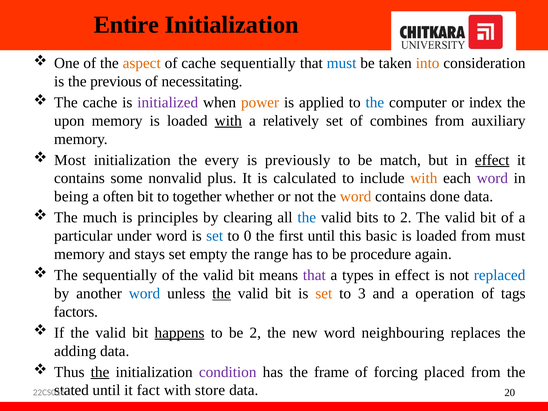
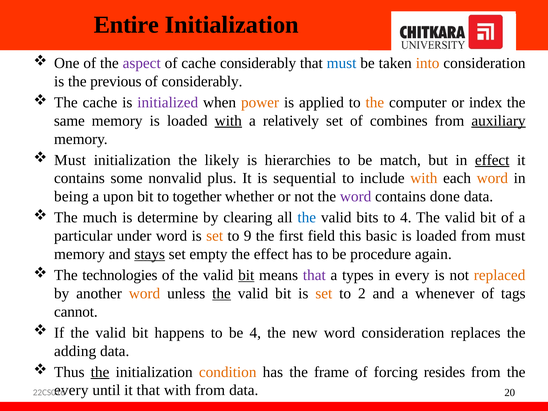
aspect colour: orange -> purple (142, 63)
cache sequentially: sequentially -> considerably (258, 63)
of necessitating: necessitating -> considerably (202, 81)
the colour: blue -> orange (375, 102)
upon: upon -> same (69, 121)
auxiliary underline: none -> present (499, 121)
Most: Most -> Must (70, 160)
every: every -> likely (222, 160)
previously: previously -> hierarchies (298, 160)
calculated: calculated -> sequential (305, 178)
word colour: purple -> orange (492, 178)
often: often -> upon (118, 197)
word colour: orange -> purple (356, 197)
principles: principles -> determine (168, 218)
to 2: 2 -> 4 (406, 218)
set colour: blue -> orange (215, 236)
0: 0 -> 9 (248, 236)
first until: until -> field (321, 236)
stays underline: none -> present (150, 254)
the range: range -> effect (271, 254)
The sequentially: sequentially -> technologies (120, 275)
bit underline: none -> present (246, 275)
effect: effect -> every (412, 275)
replaced colour: blue -> orange (500, 275)
word colour: blue -> orange (145, 293)
3: 3 -> 2 (362, 293)
operation: operation -> whenever (445, 293)
factors: factors -> cannot (76, 312)
happens underline: present -> none (180, 333)
be 2: 2 -> 4 (255, 333)
word neighbouring: neighbouring -> consideration (403, 333)
condition colour: purple -> orange (228, 372)
placed: placed -> resides (444, 372)
stated: stated -> every (71, 390)
it fact: fact -> that (148, 390)
with store: store -> from (210, 390)
